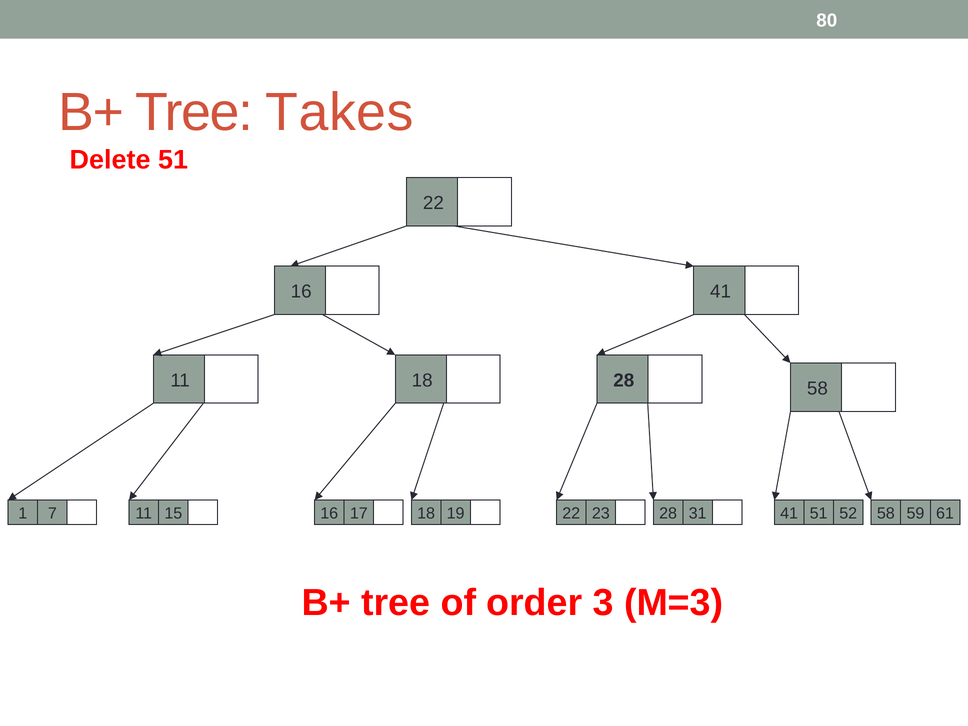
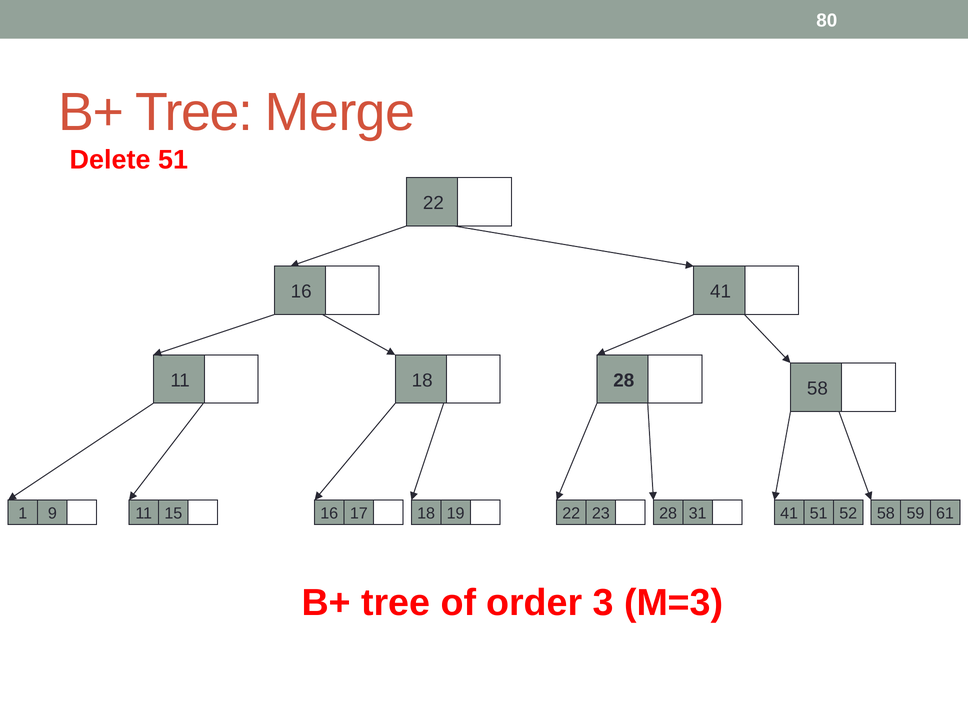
Takes: Takes -> Merge (340, 113)
7: 7 -> 9 (52, 513)
